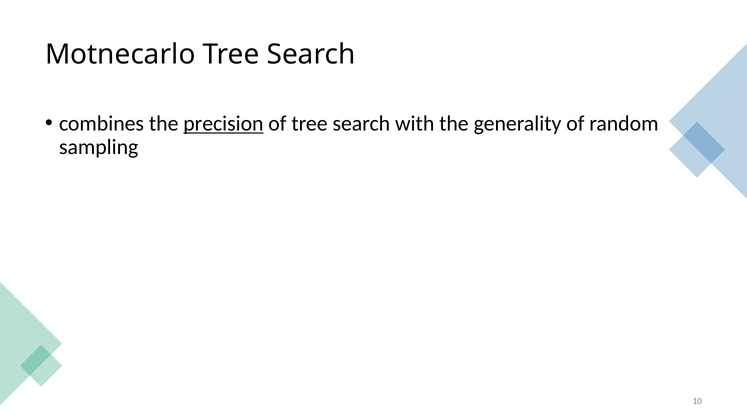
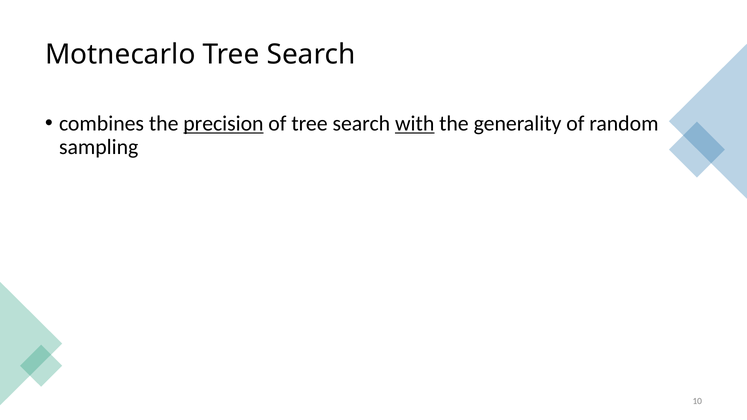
with underline: none -> present (415, 124)
